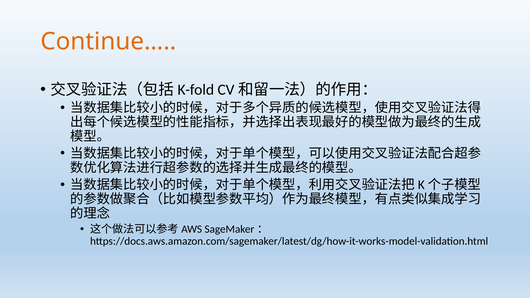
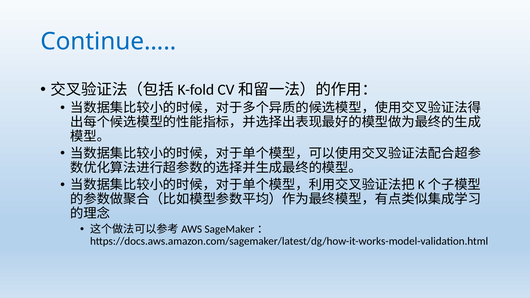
Continue… colour: orange -> blue (108, 42)
